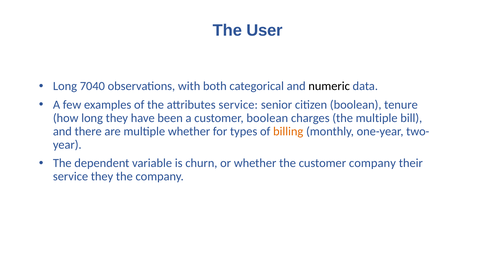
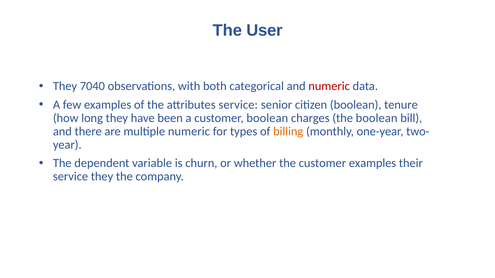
Long: Long -> They (65, 86)
numeric colour: black -> red (329, 86)
the multiple: multiple -> boolean (377, 118)
multiple whether: whether -> numeric (189, 132)
customer company: company -> examples (373, 163)
